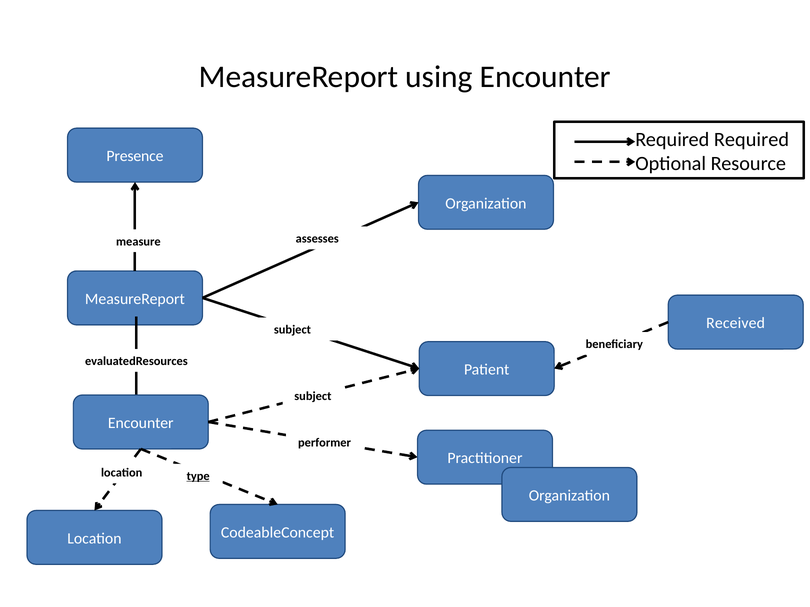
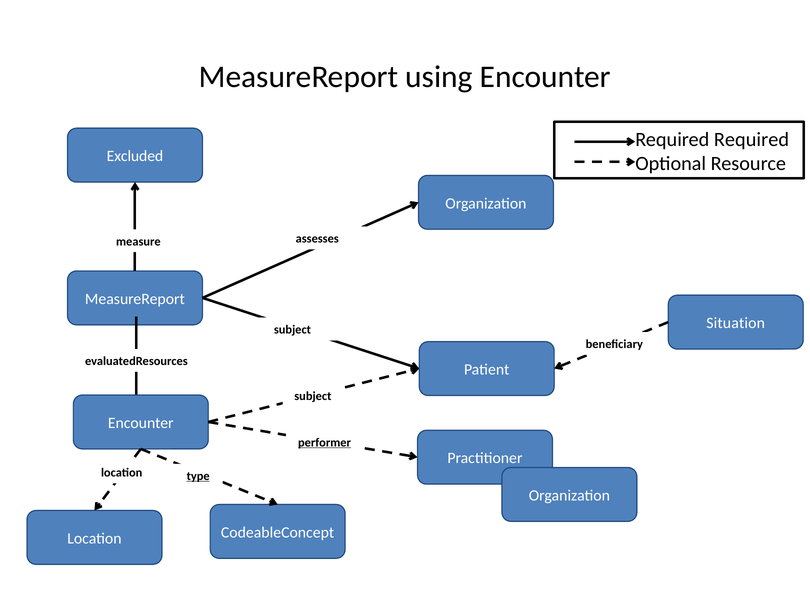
Presence: Presence -> Excluded (135, 156)
Received: Received -> Situation (736, 323)
performer underline: none -> present (325, 443)
